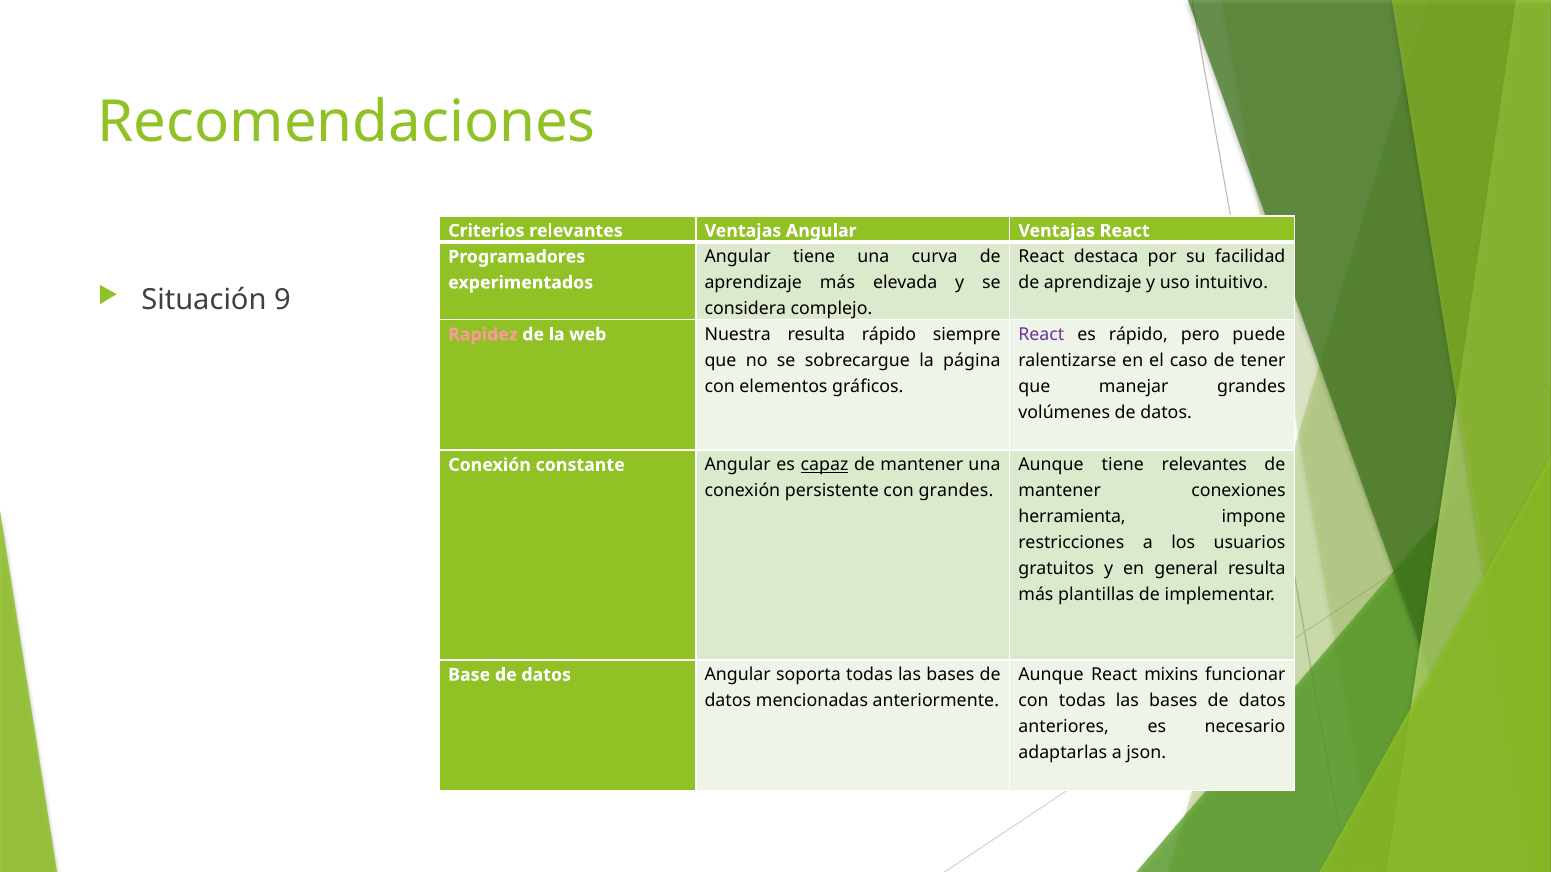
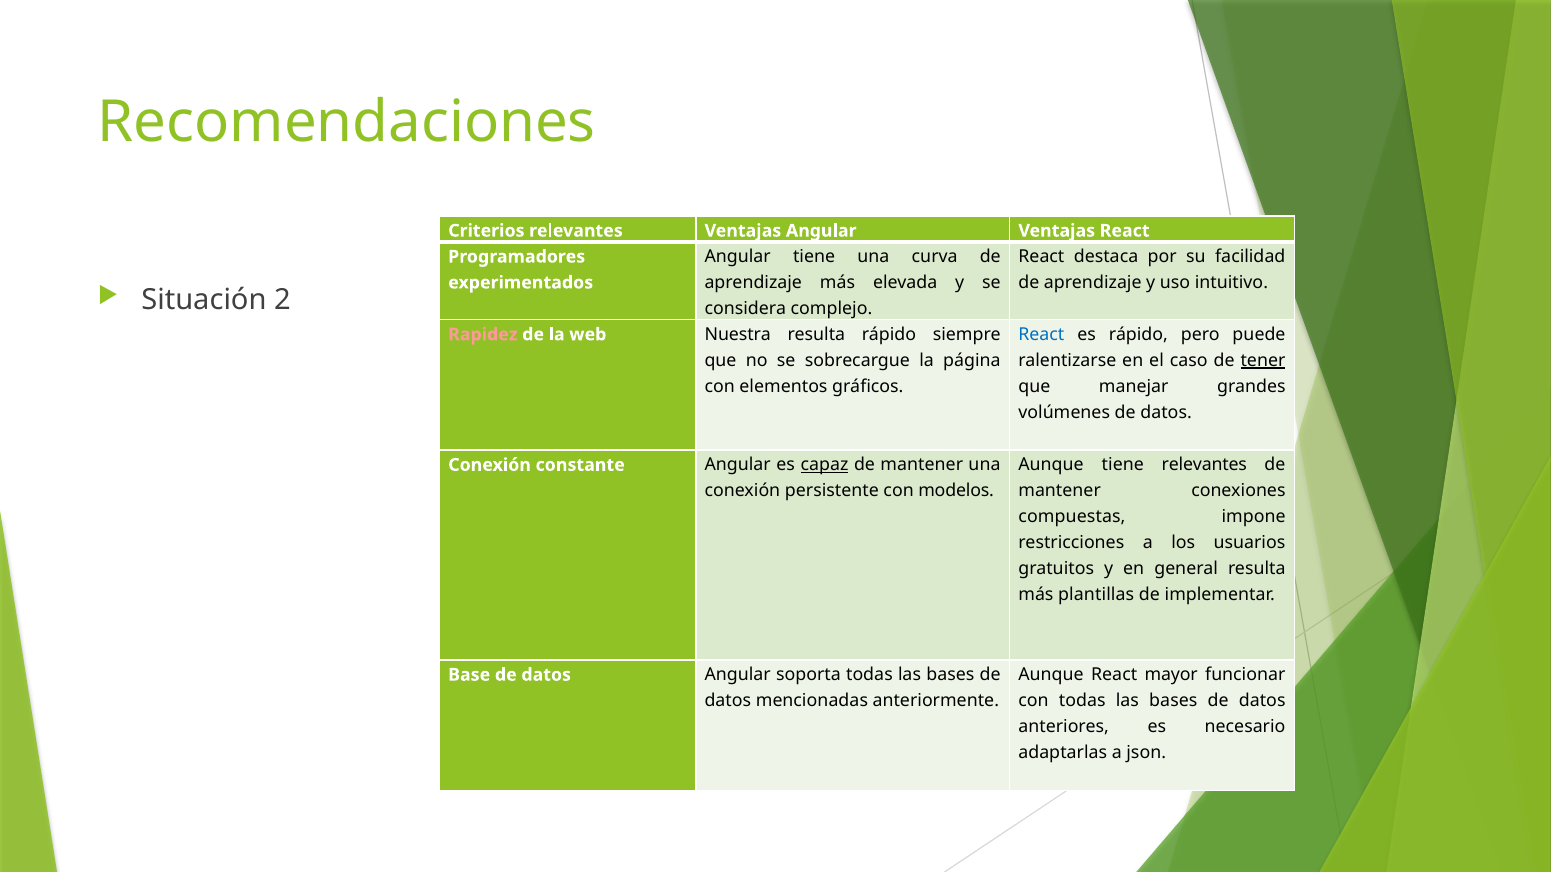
9: 9 -> 2 (282, 300)
React colour: purple -> blue (1041, 335)
tener underline: none -> present (1263, 361)
con grandes: grandes -> modelos (956, 491)
herramienta: herramienta -> compuestas (1072, 517)
mixins: mixins -> mayor (1171, 675)
